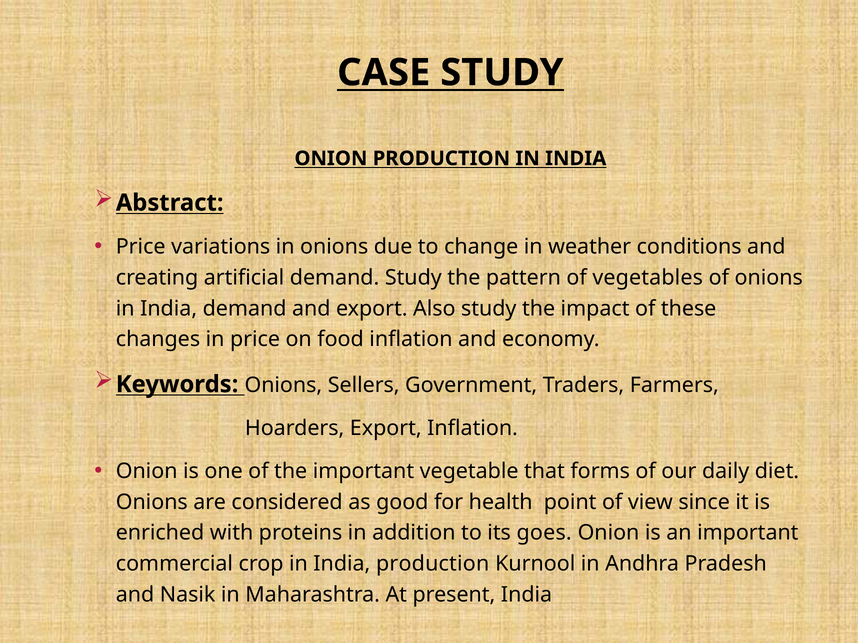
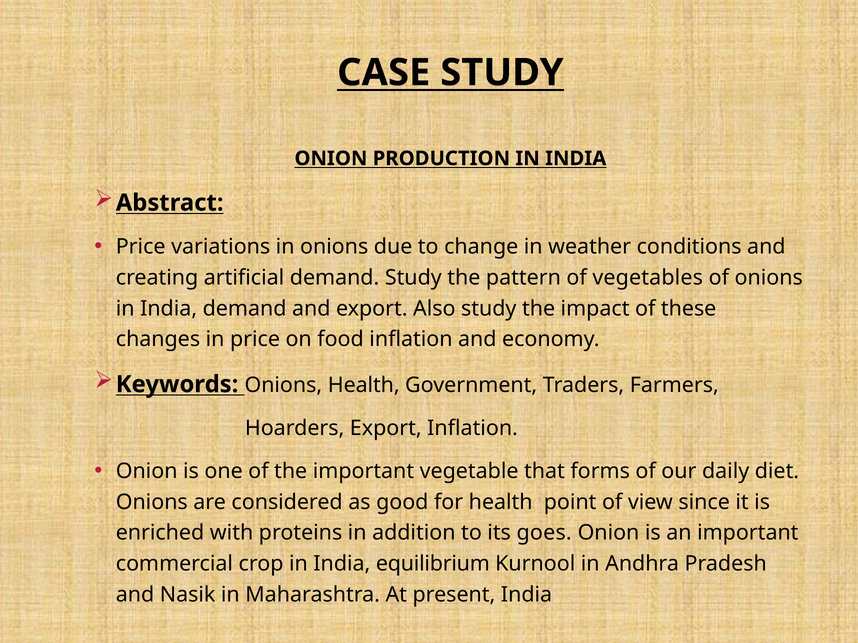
Onions Sellers: Sellers -> Health (364, 385)
India production: production -> equilibrium (433, 564)
